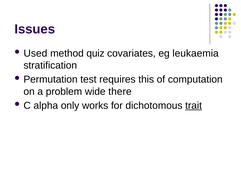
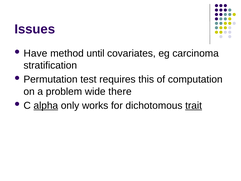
Used: Used -> Have (35, 53)
quiz: quiz -> until (95, 53)
leukaemia: leukaemia -> carcinoma (196, 53)
alpha underline: none -> present (46, 105)
